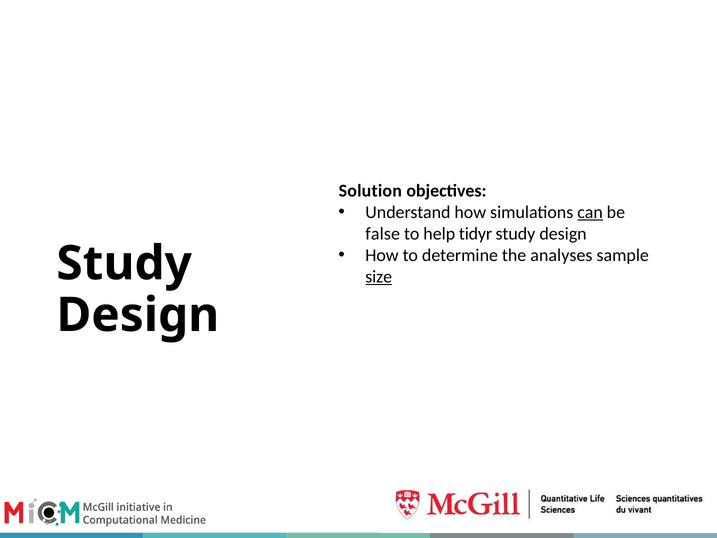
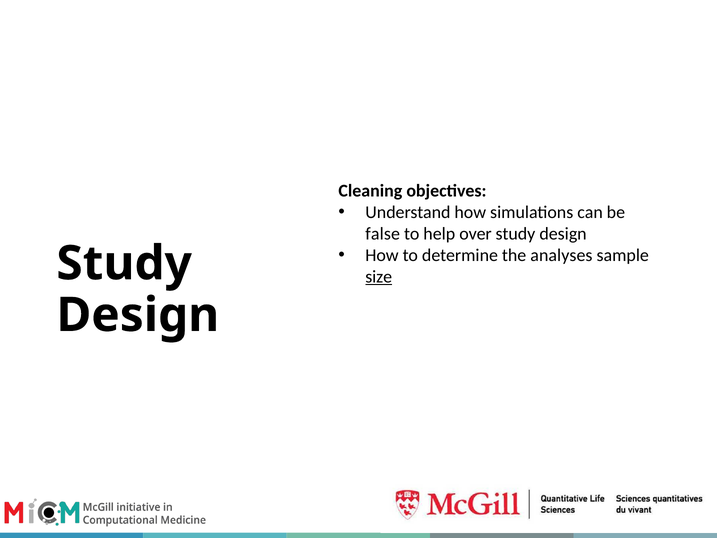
Solution: Solution -> Cleaning (370, 190)
can underline: present -> none (590, 212)
tidyr: tidyr -> over (476, 234)
